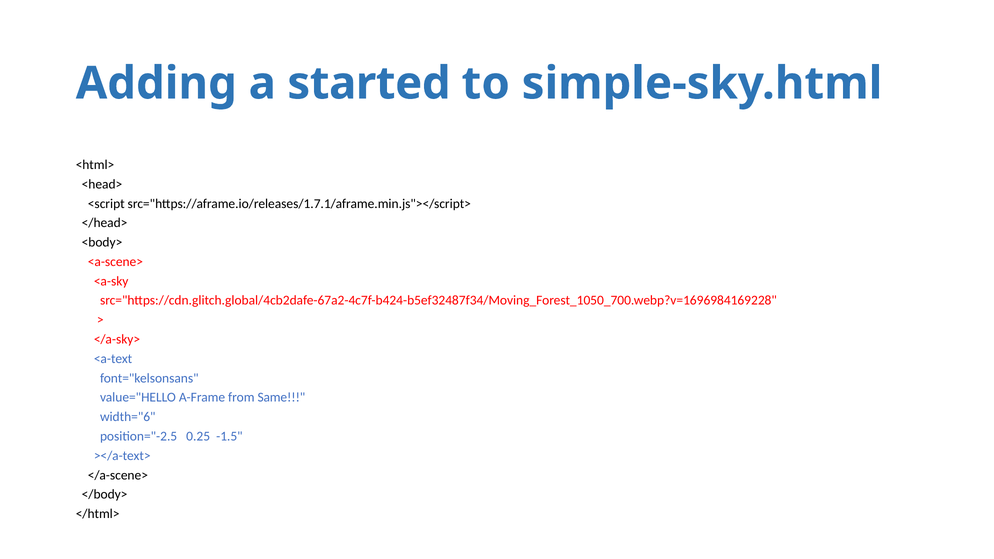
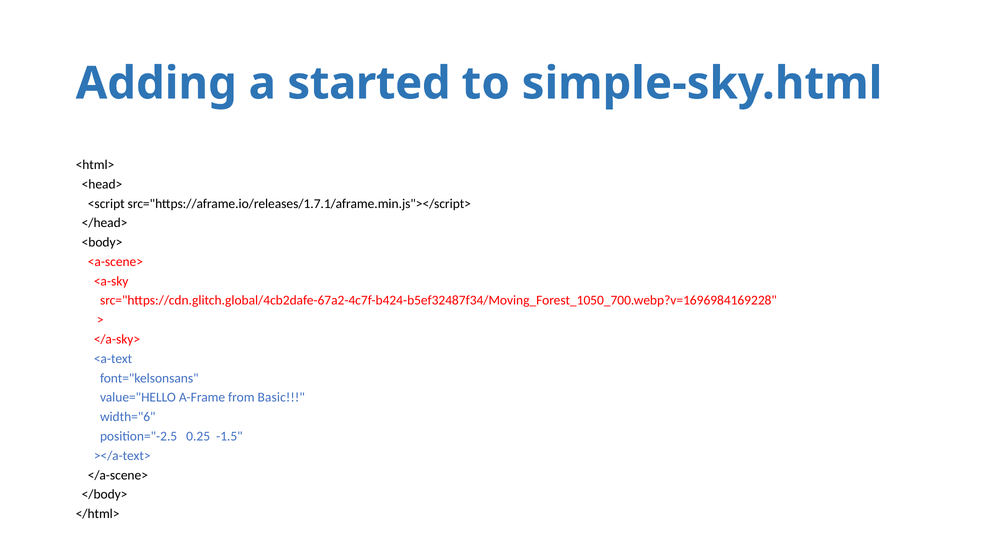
Same: Same -> Basic (281, 398)
